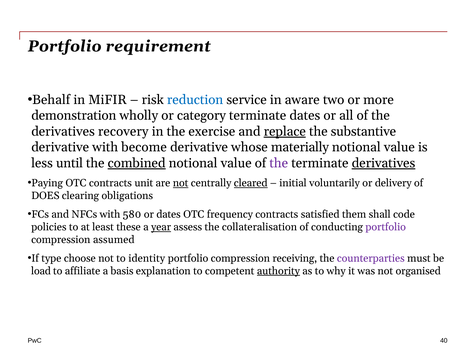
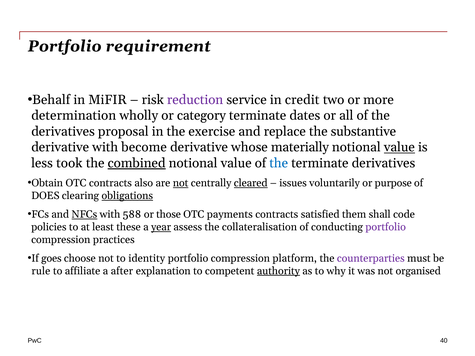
reduction colour: blue -> purple (195, 100)
aware: aware -> credit (302, 100)
demonstration: demonstration -> determination (74, 116)
recovery: recovery -> proposal (123, 132)
replace underline: present -> none (285, 132)
value underline: none -> present (399, 147)
until: until -> took (69, 163)
the colour: purple -> blue (279, 163)
derivatives underline: present -> none (383, 163)
Paying: Paying -> Obtain (47, 183)
unit: unit -> also (144, 183)
initial: initial -> issues (293, 183)
delivery: delivery -> purpose (393, 183)
obligations underline: none -> present (127, 196)
NFCs underline: none -> present (84, 215)
580: 580 -> 588 (132, 215)
or dates: dates -> those (169, 215)
frequency: frequency -> payments (230, 215)
assumed: assumed -> practices (114, 240)
type: type -> goes (51, 258)
receiving: receiving -> platform (295, 258)
load: load -> rule (41, 271)
basis: basis -> after (122, 271)
